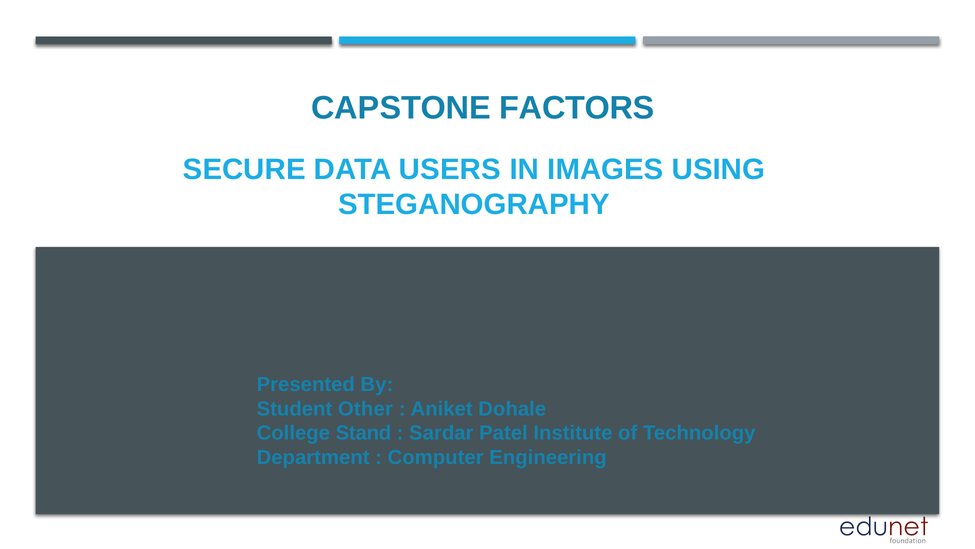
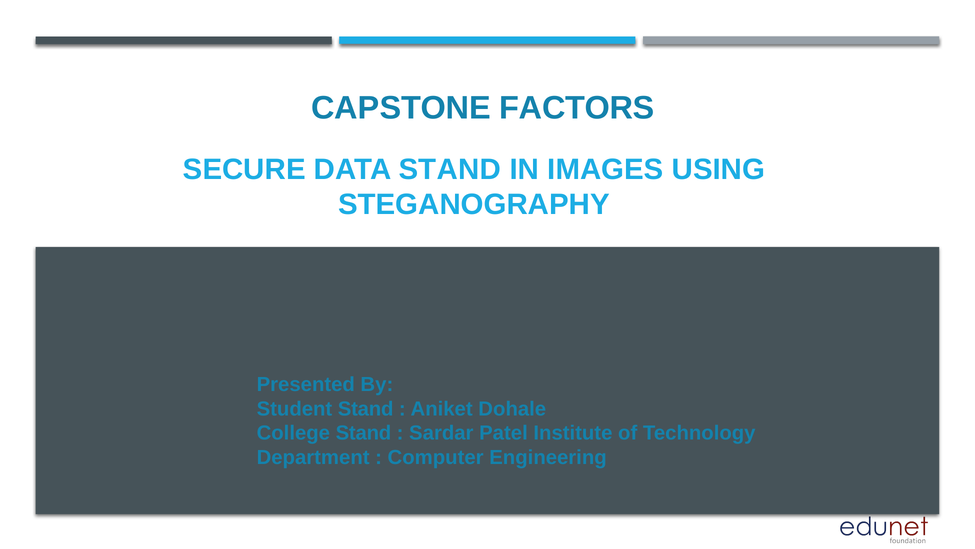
DATA USERS: USERS -> STAND (450, 169)
Student Other: Other -> Stand (366, 408)
